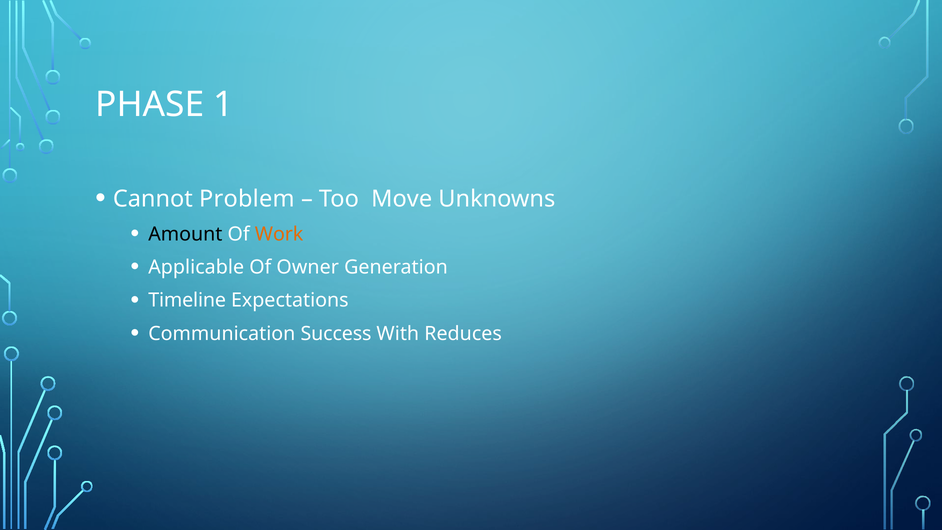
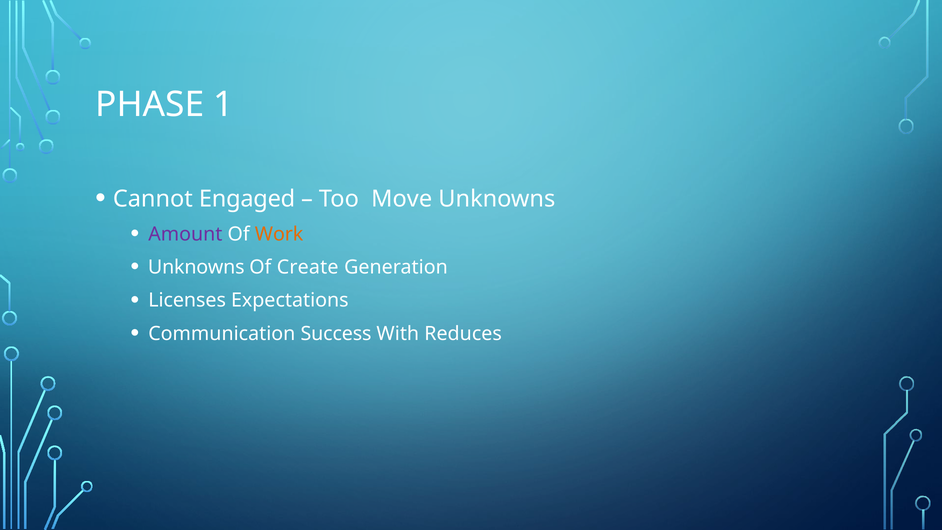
Problem: Problem -> Engaged (247, 199)
Amount colour: black -> purple (185, 234)
Applicable: Applicable -> Unknowns (196, 267)
Owner: Owner -> Create (308, 267)
Timeline: Timeline -> Licenses (187, 300)
